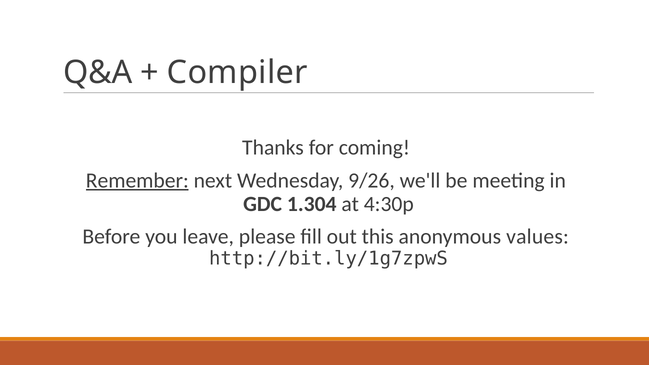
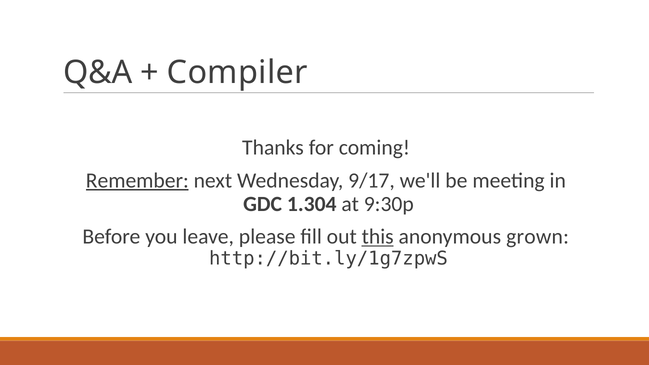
9/26: 9/26 -> 9/17 (371, 181)
4:30p: 4:30p -> 9:30p (389, 204)
this underline: none -> present (378, 237)
values: values -> grown (538, 237)
